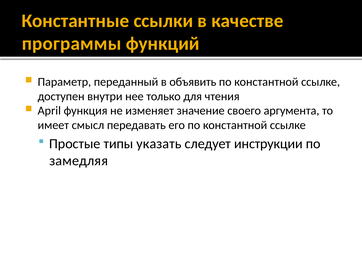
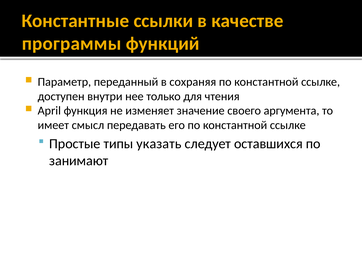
объявить: объявить -> сохраняя (193, 82)
инструкции: инструкции -> оставшихся (268, 144)
замедляя: замедляя -> занимают (79, 161)
